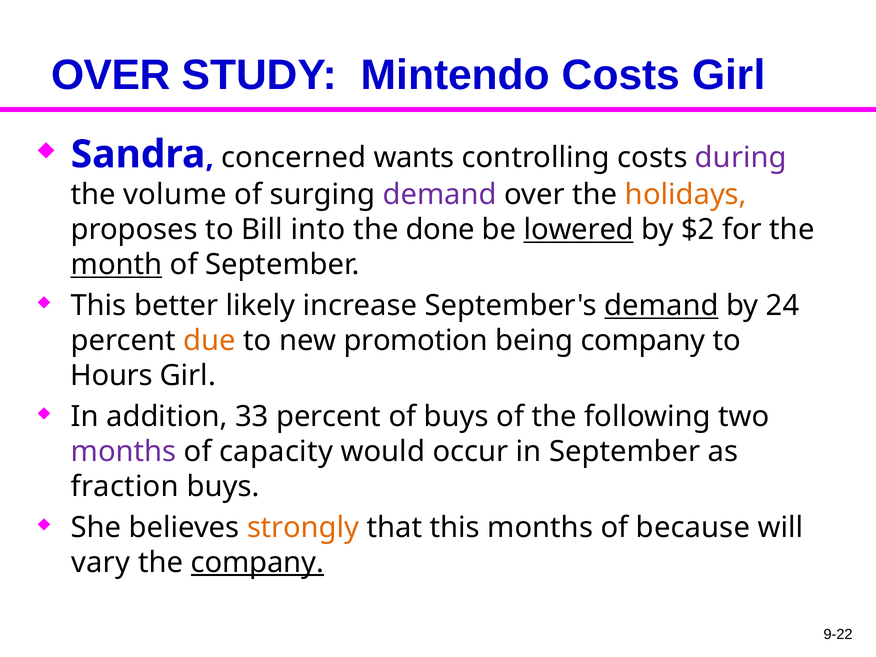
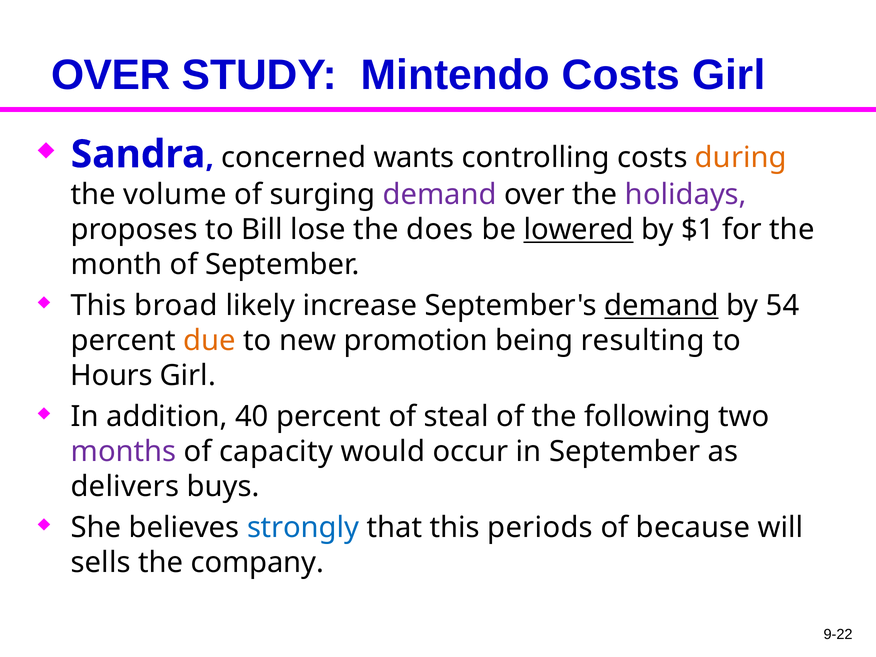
during colour: purple -> orange (741, 158)
holidays colour: orange -> purple (686, 195)
into: into -> lose (318, 230)
done: done -> does (440, 230)
$2: $2 -> $1 (698, 230)
month underline: present -> none (116, 265)
better: better -> broad (176, 306)
24: 24 -> 54 (783, 306)
being company: company -> resulting (643, 341)
33: 33 -> 40 (252, 417)
of buys: buys -> steal (456, 417)
fraction: fraction -> delivers (125, 487)
strongly colour: orange -> blue (303, 527)
this months: months -> periods (540, 527)
vary: vary -> sells (101, 563)
company underline: present -> none (257, 563)
